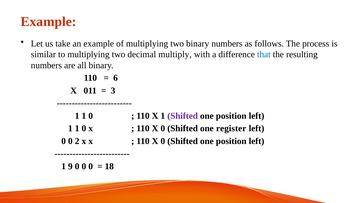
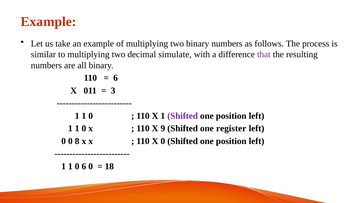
multiply: multiply -> simulate (175, 54)
that colour: blue -> purple (264, 54)
0: 0 -> 9 (163, 128)
2: 2 -> 8 (77, 141)
9: 9 -> 1 (70, 166)
0: 0 -> 6 (84, 166)
